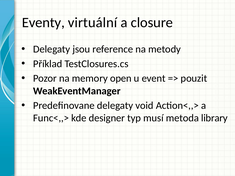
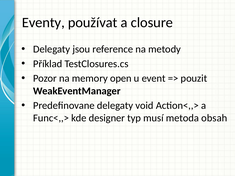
virtuální: virtuální -> používat (93, 23)
library: library -> obsah (214, 118)
